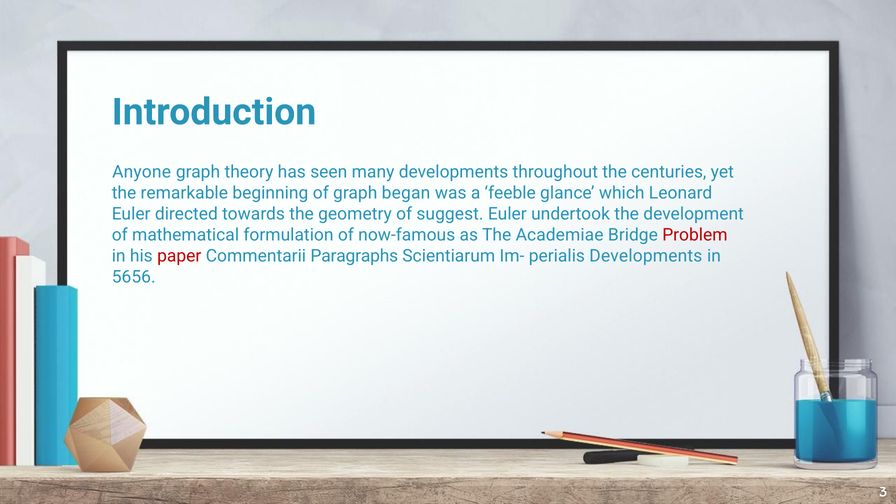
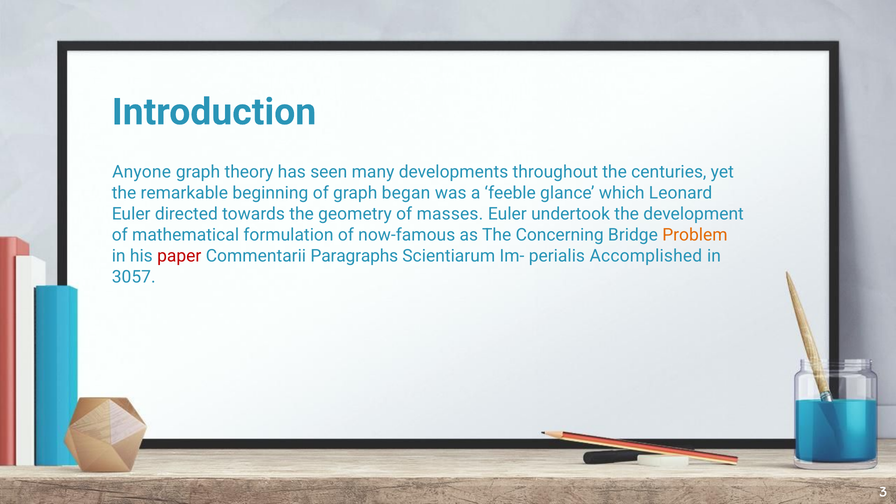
suggest: suggest -> masses (450, 214)
Academiae: Academiae -> Concerning (560, 235)
Problem colour: red -> orange (695, 235)
perialis Developments: Developments -> Accomplished (646, 256)
5656: 5656 -> 3057 (134, 277)
